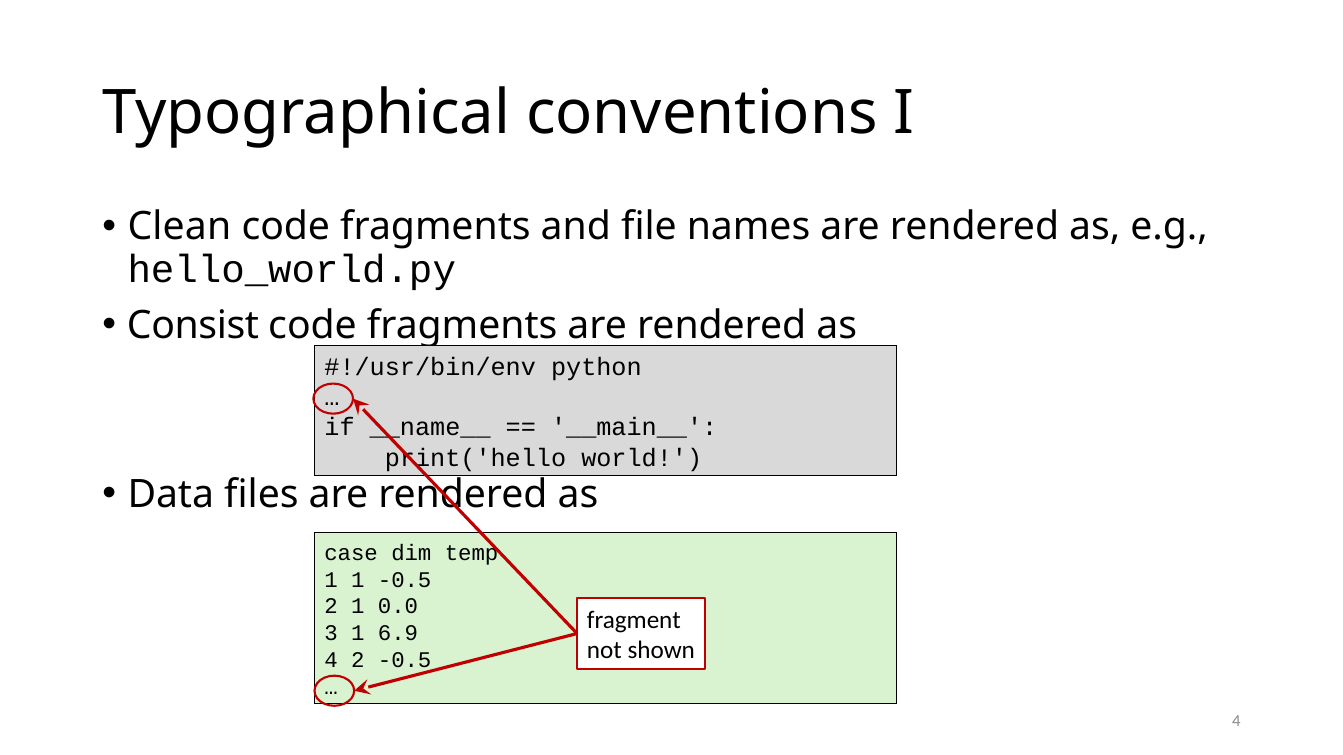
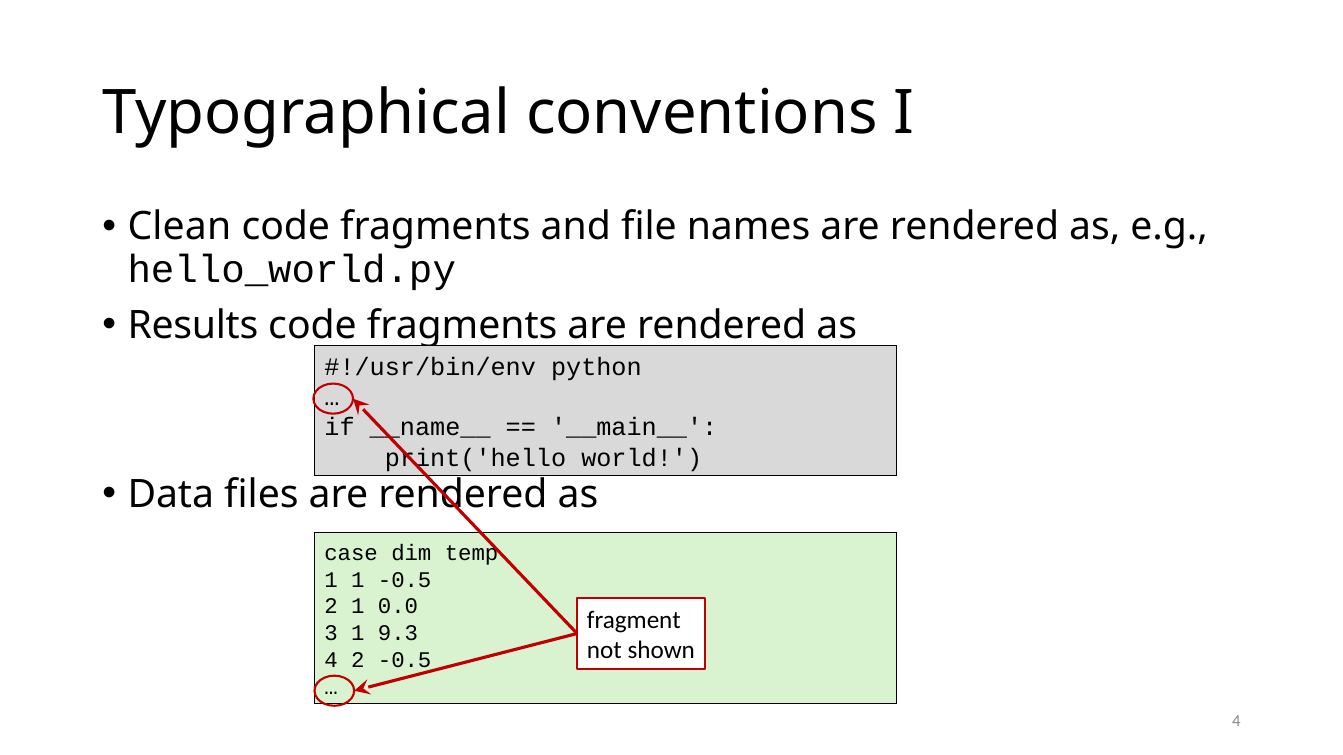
Consist: Consist -> Results (193, 326)
6.9: 6.9 -> 9.3 (398, 634)
